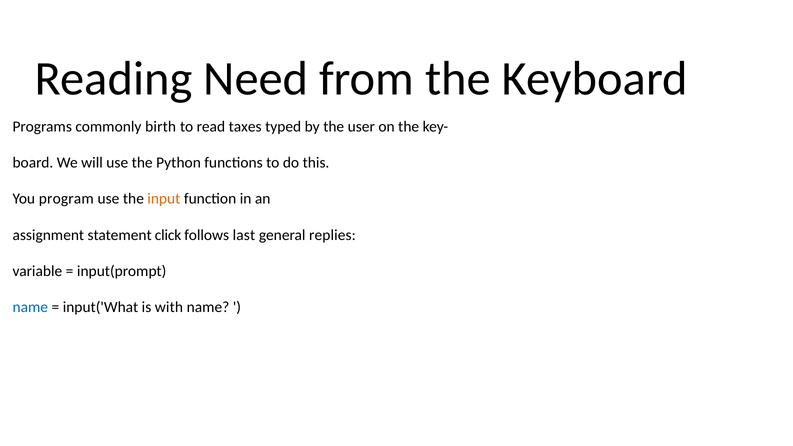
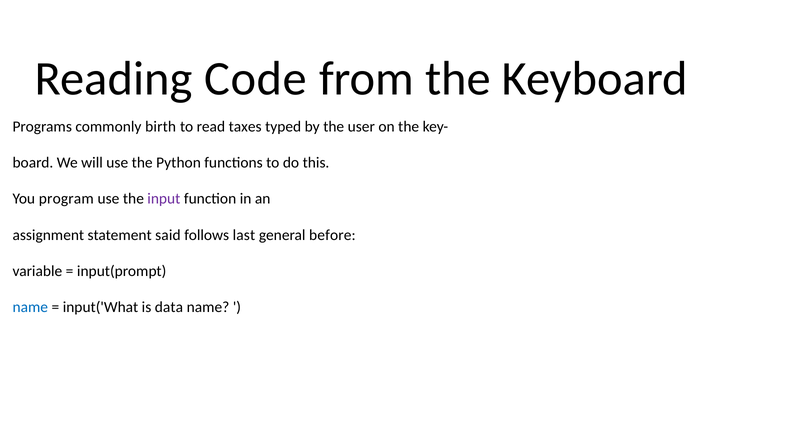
Need: Need -> Code (255, 79)
input colour: orange -> purple (164, 199)
click: click -> said (168, 235)
replies: replies -> before (332, 235)
with: with -> data (169, 307)
